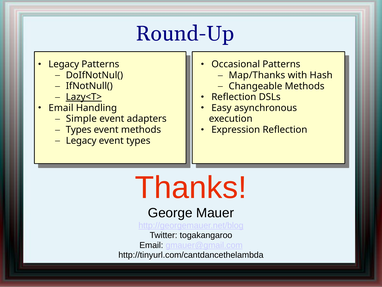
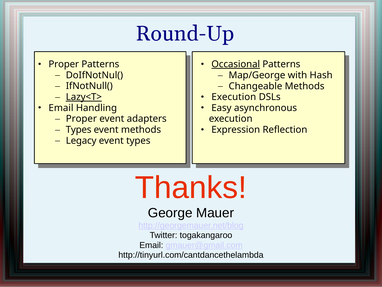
Legacy: Legacy -> Proper (64, 64)
Occasional underline: none -> present (236, 64)
Map/Thanks: Map/Thanks -> Map/George (257, 75)
Reflection: Reflection -> Execution (234, 97)
Simple: Simple -> Proper (81, 119)
